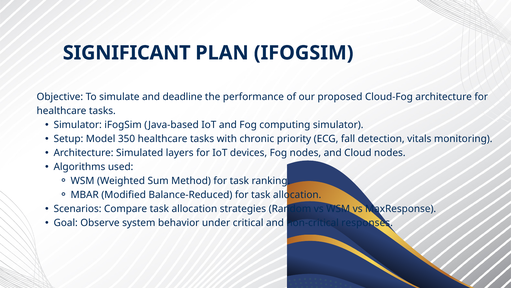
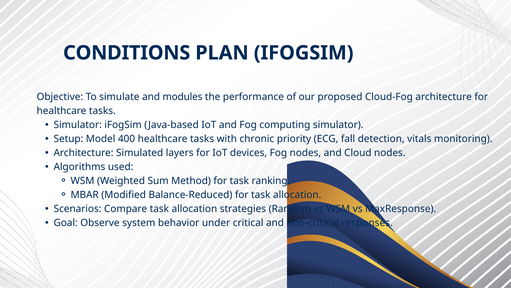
SIGNIFICANT: SIGNIFICANT -> CONDITIONS (127, 53)
deadline: deadline -> modules (183, 97)
350: 350 -> 400 (127, 139)
